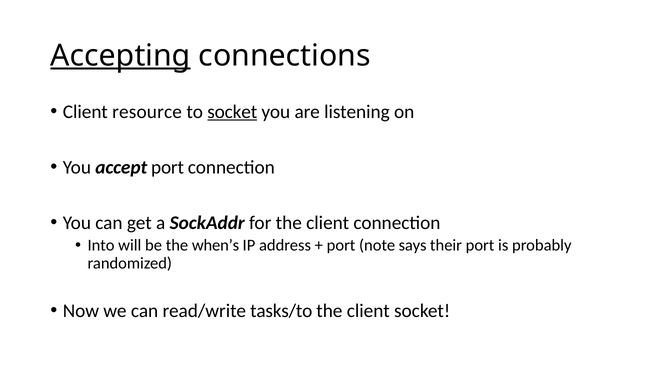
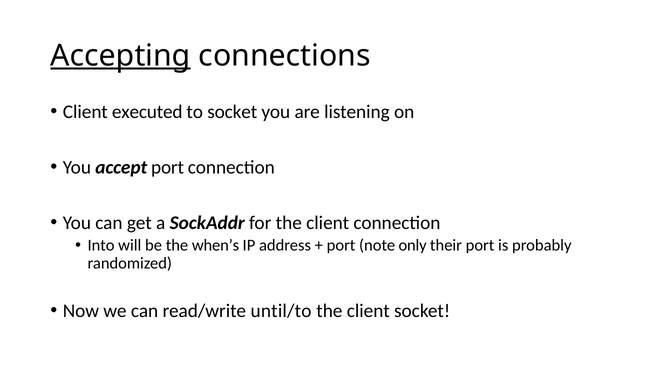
resource: resource -> executed (147, 112)
socket underline: present -> none (232, 112)
says: says -> only (413, 245)
tasks/to: tasks/to -> until/to (281, 311)
